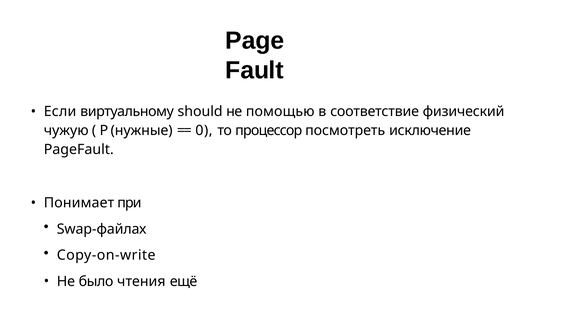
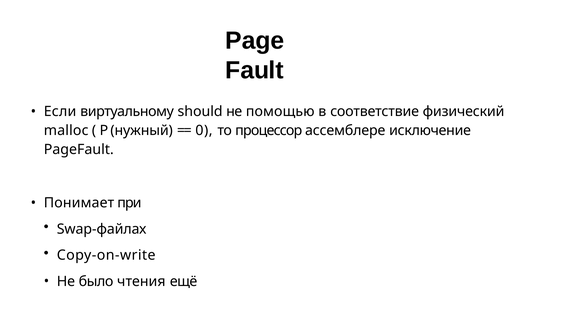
чужую: чужую -> malloc (66, 130)
нужные: нужные -> нужный (142, 130)
посмотреть: посмотреть -> ассемблере (345, 130)
